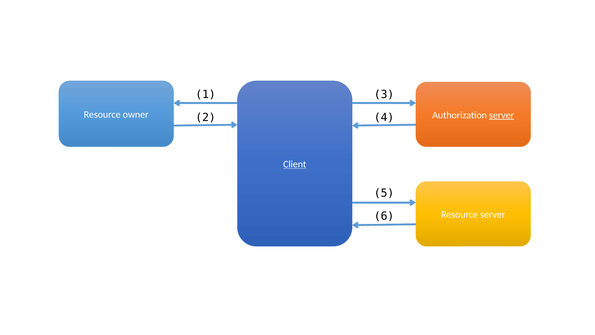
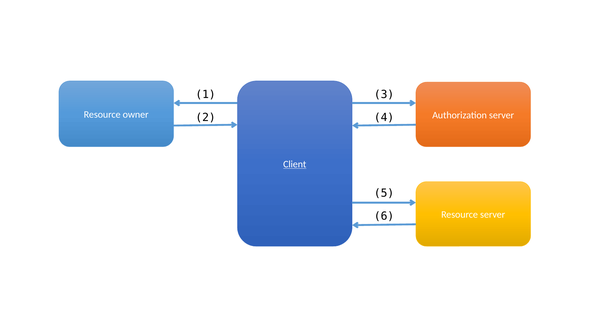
server underline: present -> none (502, 115)
